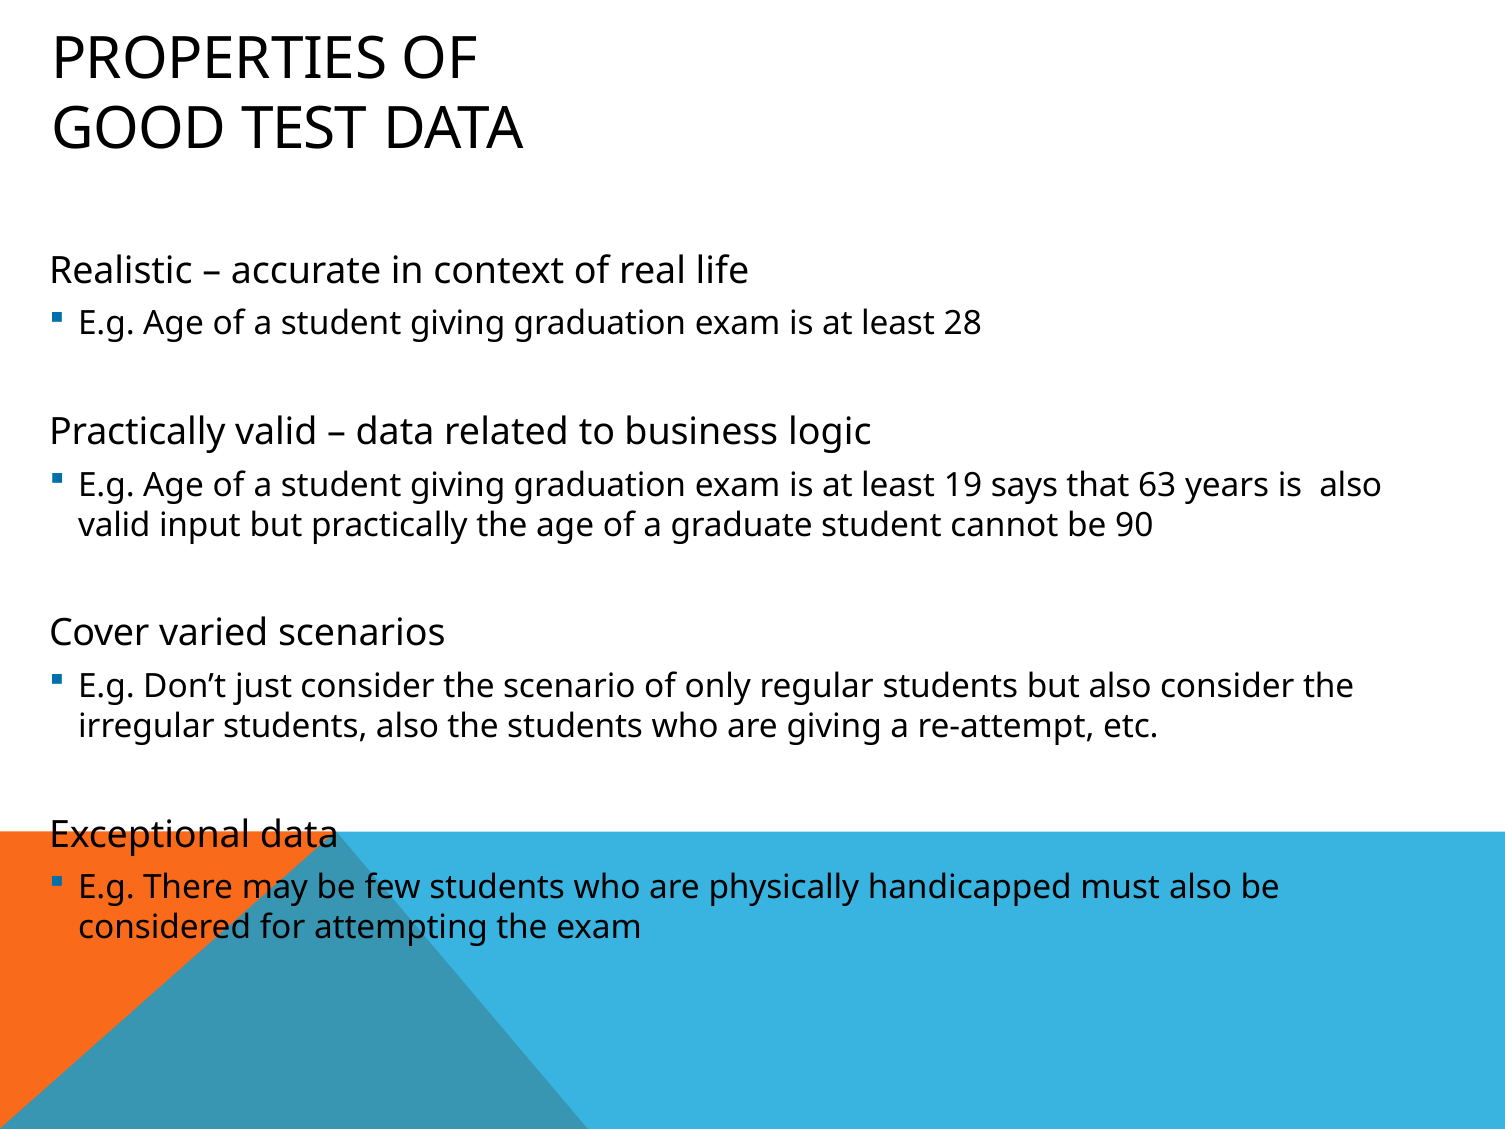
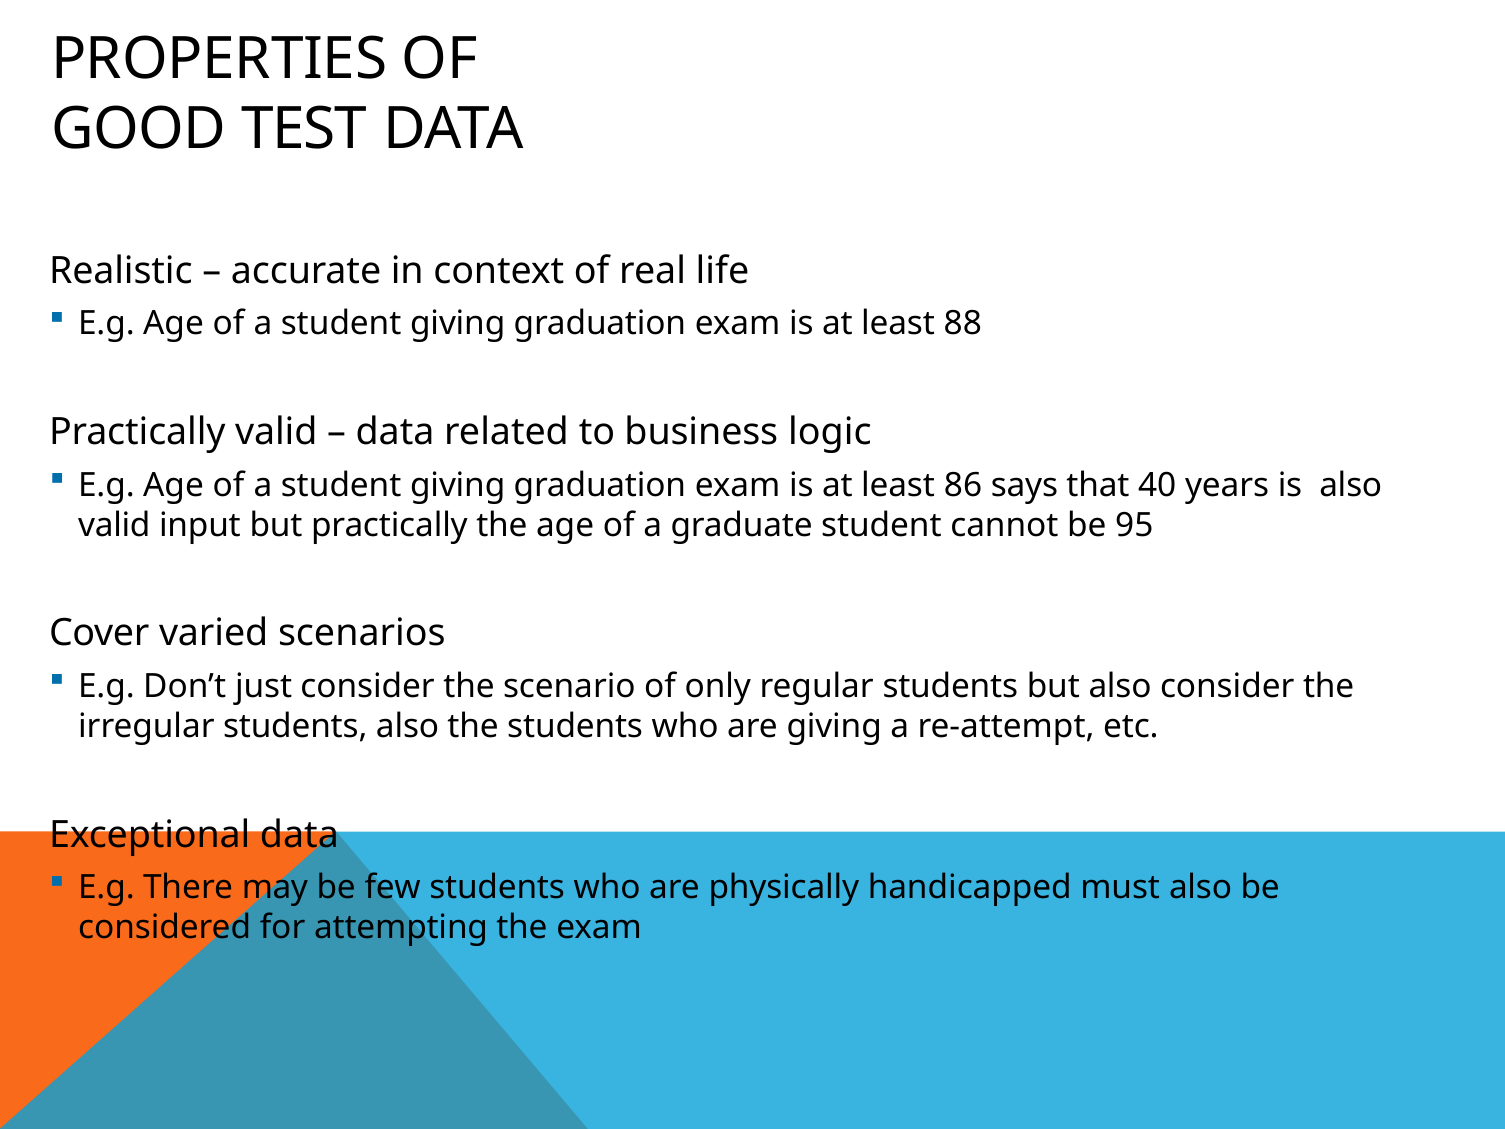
28: 28 -> 88 (963, 324)
19: 19 -> 86 (963, 485)
63: 63 -> 40 (1157, 485)
90: 90 -> 95 (1134, 525)
